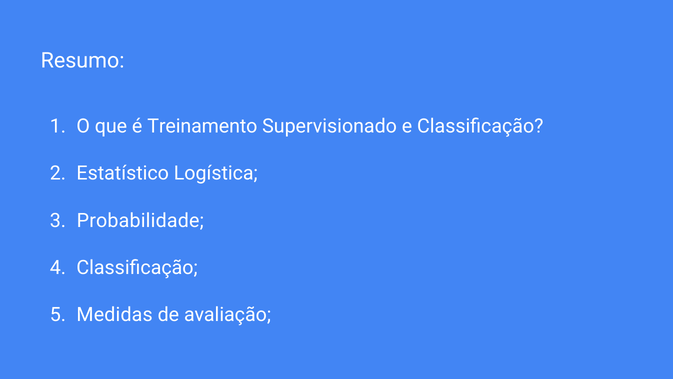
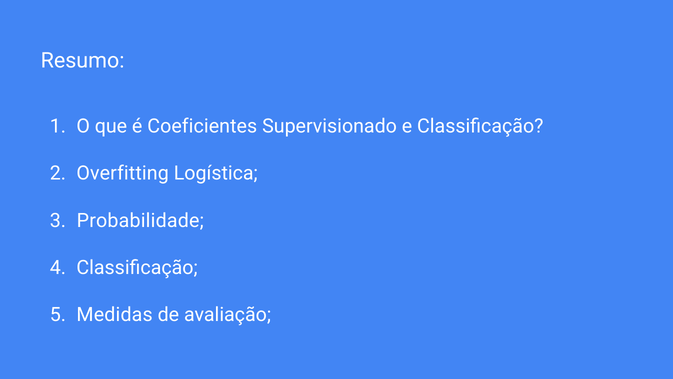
Treinamento: Treinamento -> Coeficientes (202, 126)
Estatístico: Estatístico -> Overfitting (123, 173)
